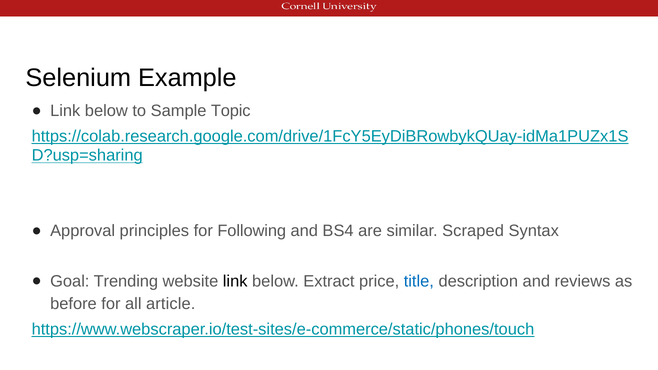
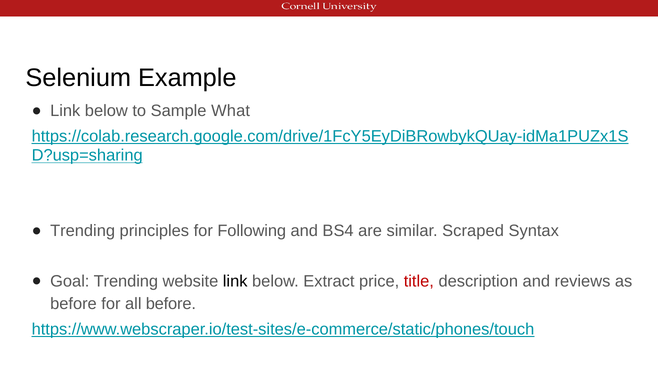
Topic: Topic -> What (231, 111)
Approval: Approval -> Trending (83, 231)
title colour: blue -> red (419, 281)
all article: article -> before (171, 304)
